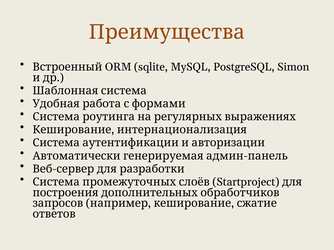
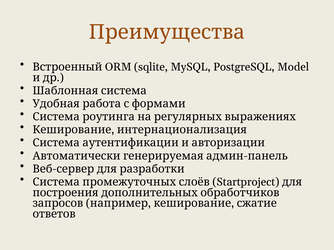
Simon: Simon -> Model (293, 67)
